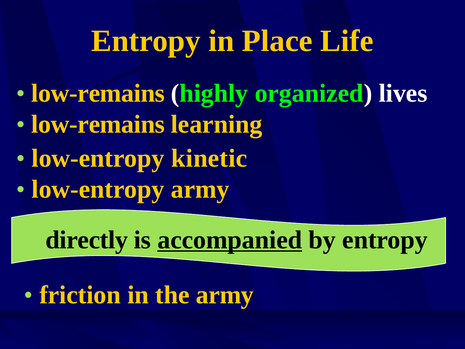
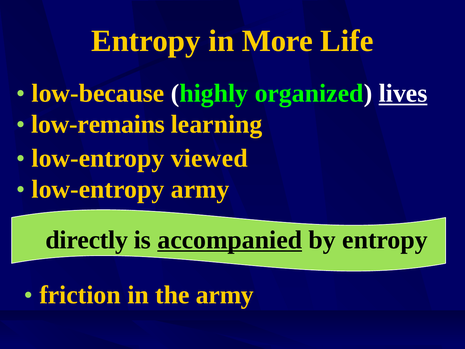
Place: Place -> More (277, 41)
low-remains: low-remains -> low-because (98, 93)
lives underline: none -> present (403, 93)
kinetic: kinetic -> viewed (209, 158)
